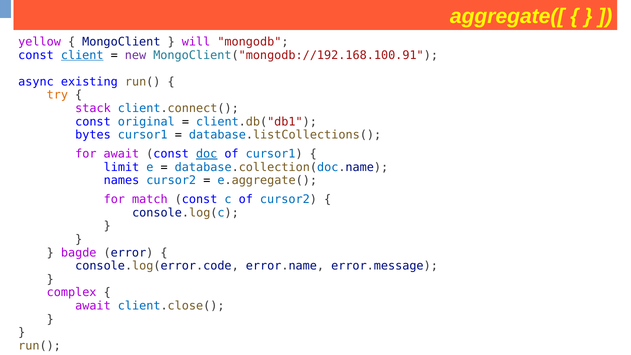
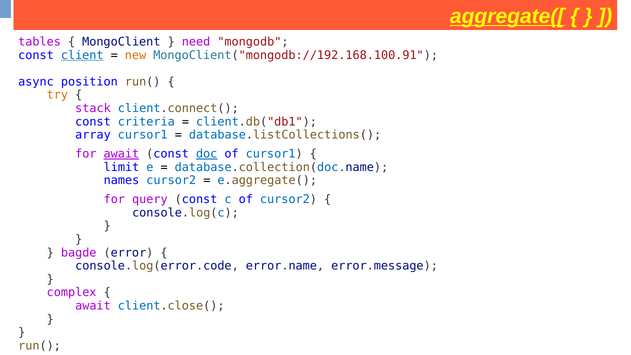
aggregate([ underline: none -> present (507, 16)
yellow: yellow -> tables (40, 42)
will: will -> need (196, 42)
new colour: purple -> orange (136, 55)
existing: existing -> position (89, 82)
original: original -> criteria (146, 122)
bytes: bytes -> array (93, 135)
await underline: none -> present (121, 154)
match: match -> query (150, 199)
